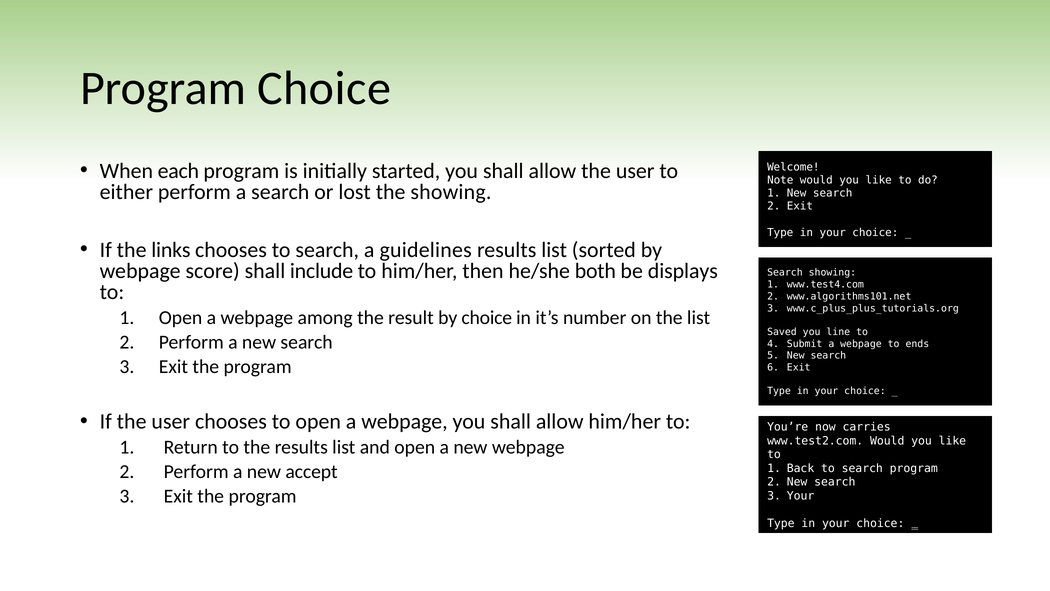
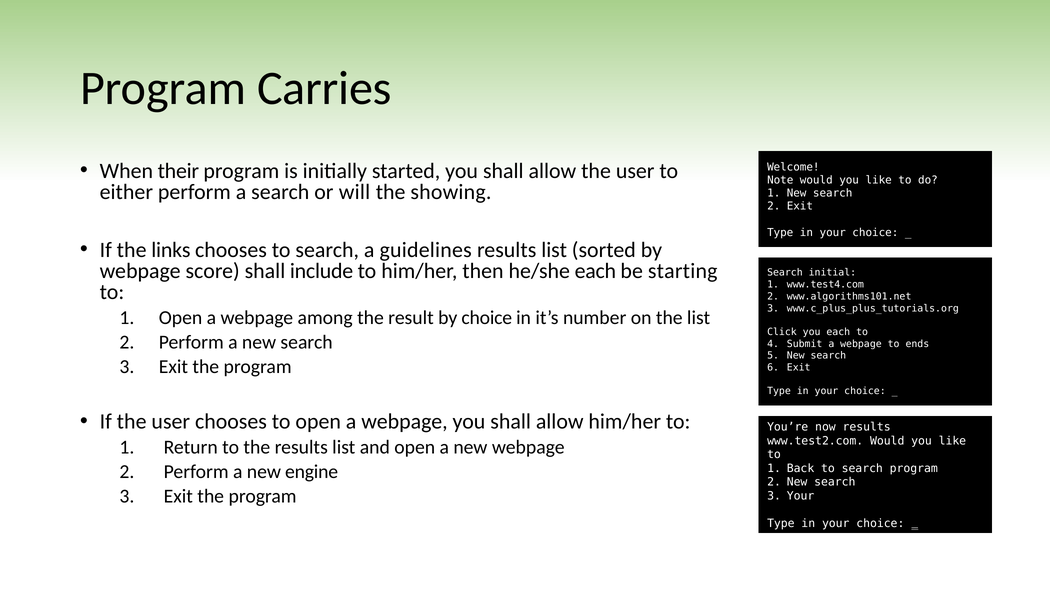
Program Choice: Choice -> Carries (324, 88)
each: each -> their (178, 171)
lost: lost -> will (354, 192)
he/she both: both -> each (595, 271)
displays: displays -> starting (683, 271)
Search showing: showing -> initial (832, 273)
Saved: Saved -> Click (782, 332)
you line: line -> each (838, 332)
now carries: carries -> results (867, 427)
accept: accept -> engine (312, 471)
